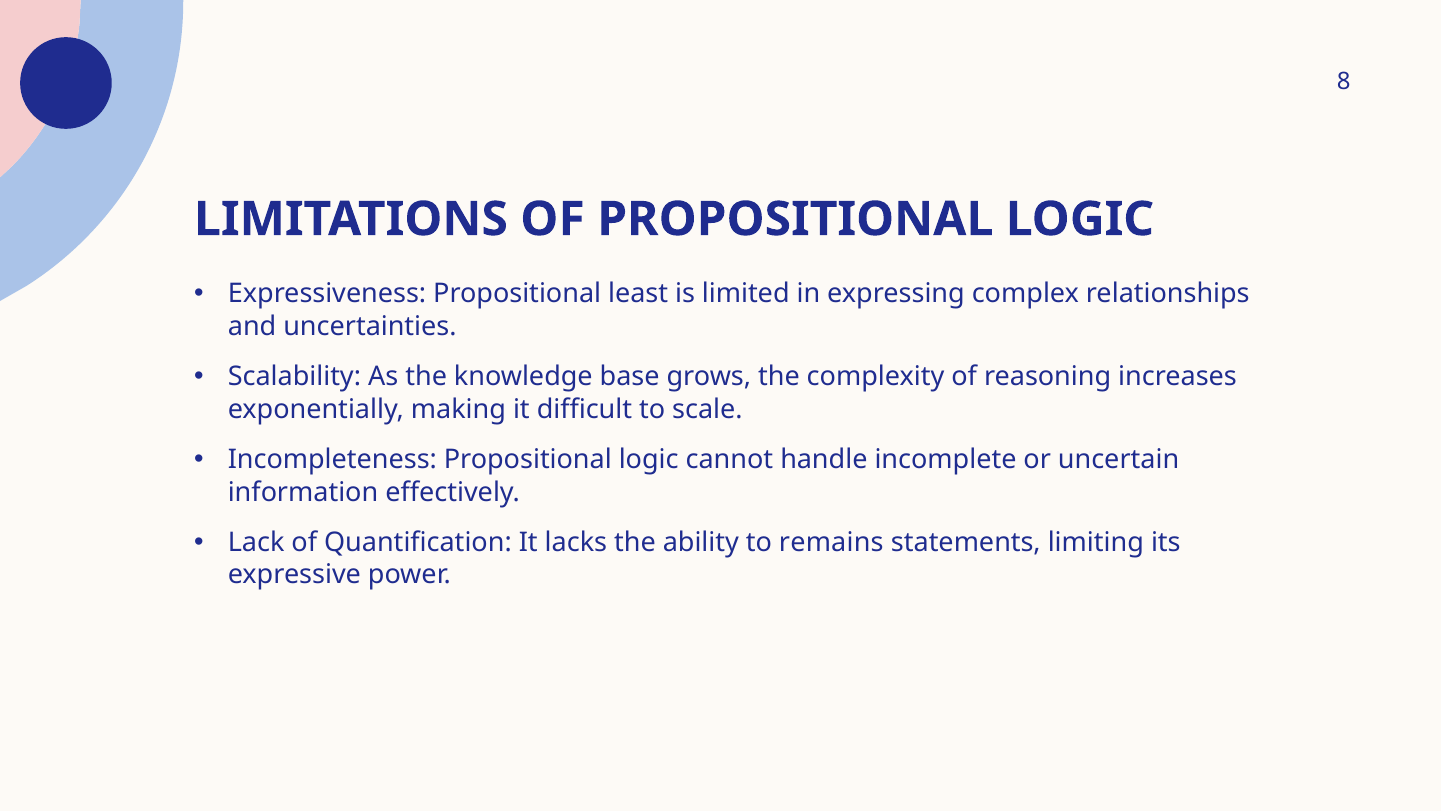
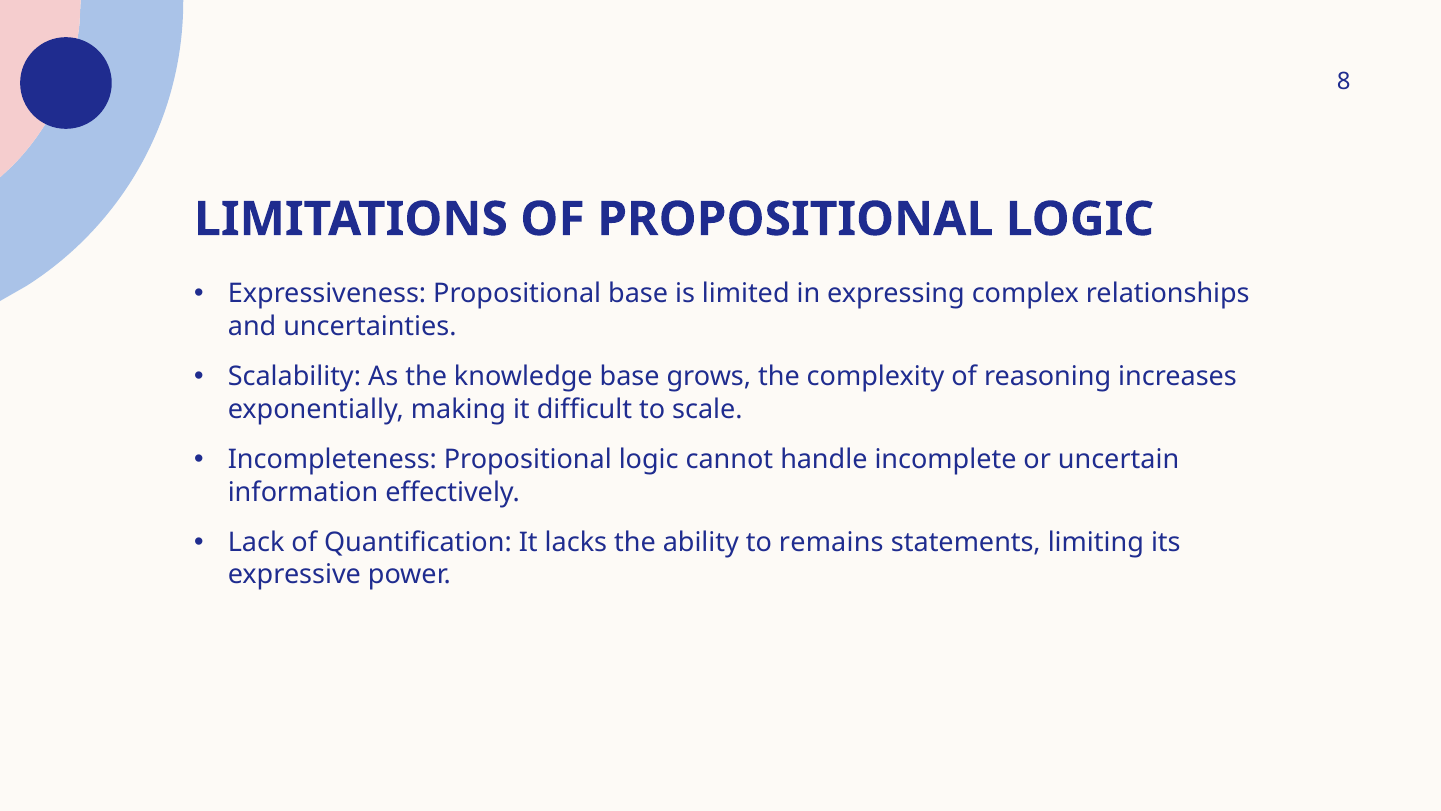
Propositional least: least -> base (638, 294)
